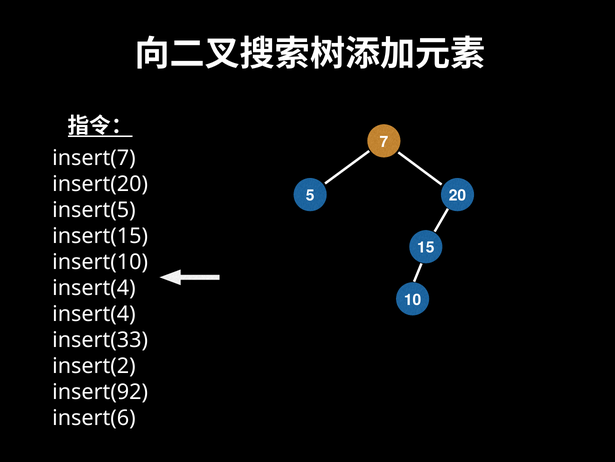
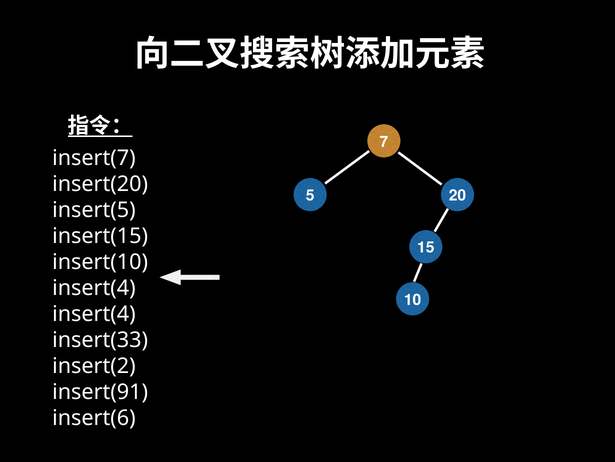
insert(92: insert(92 -> insert(91 (100, 392)
